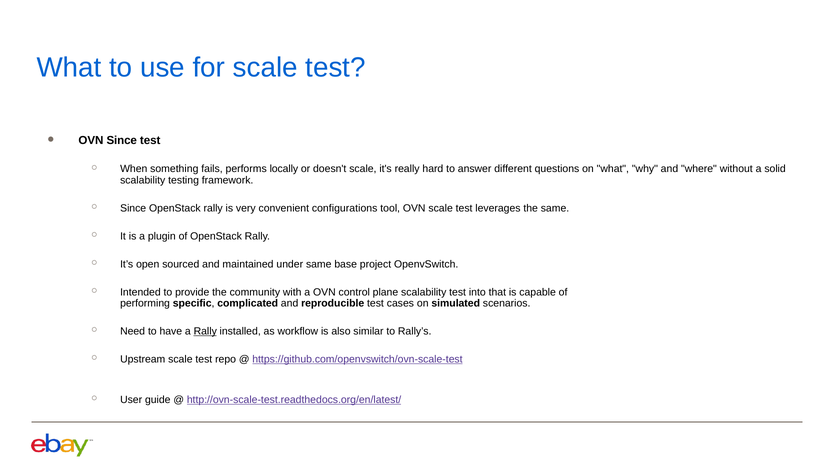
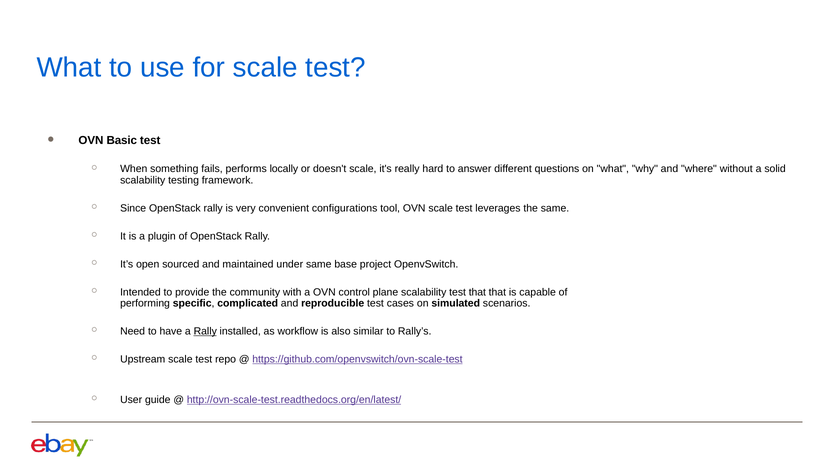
OVN Since: Since -> Basic (122, 141)
test into: into -> that (477, 292)
